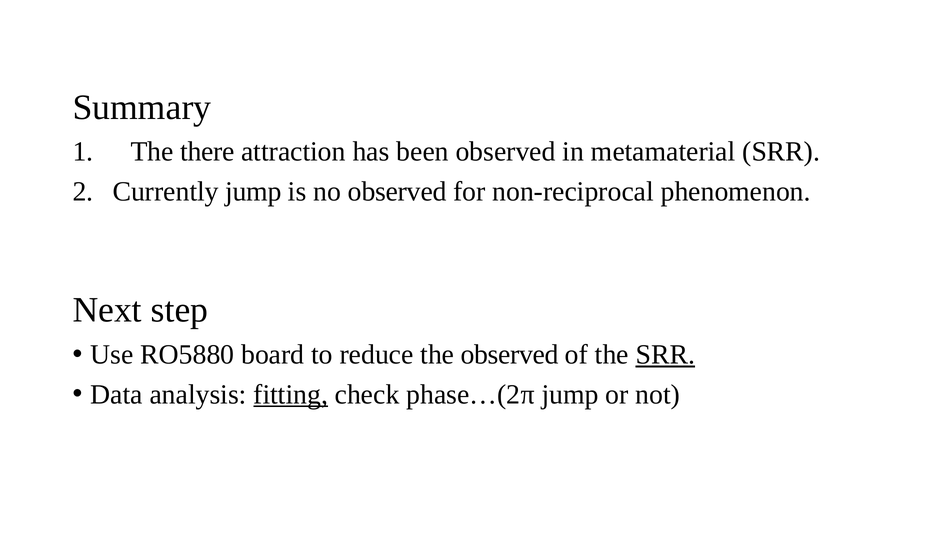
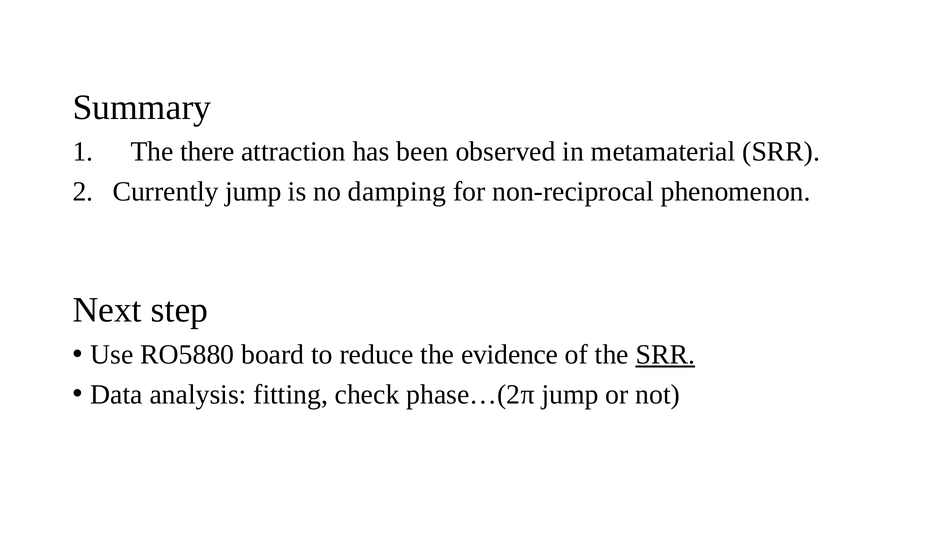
no observed: observed -> damping (397, 191)
the observed: observed -> evidence (510, 354)
fitting underline: present -> none (291, 394)
